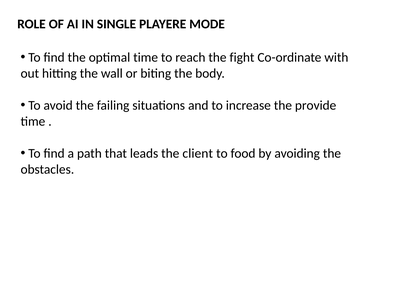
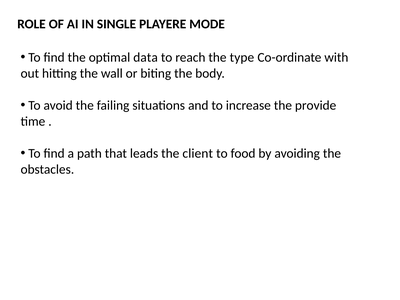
optimal time: time -> data (146, 58)
fight: fight -> type (242, 58)
